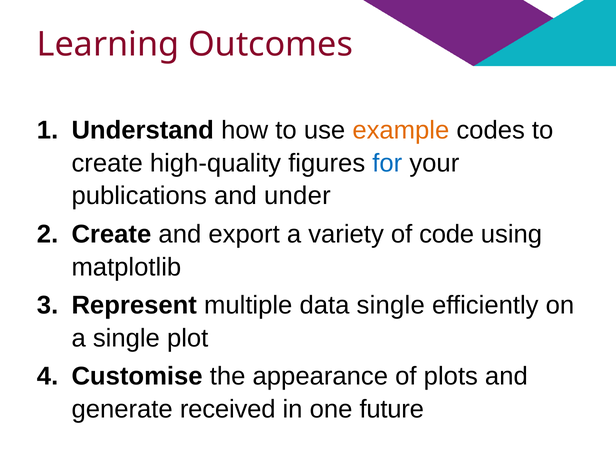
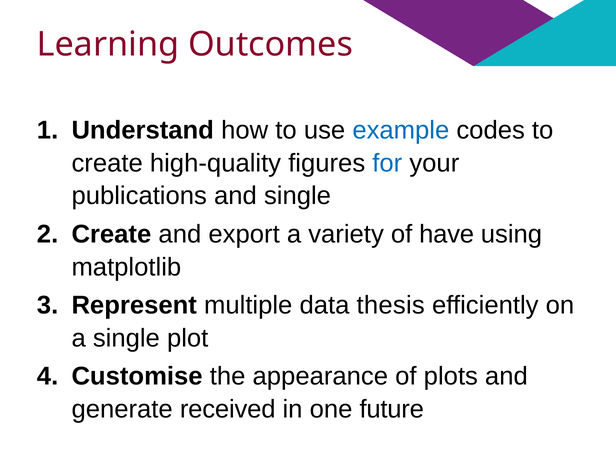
example colour: orange -> blue (401, 130)
and under: under -> single (298, 196)
code: code -> have (447, 234)
data single: single -> thesis (391, 305)
